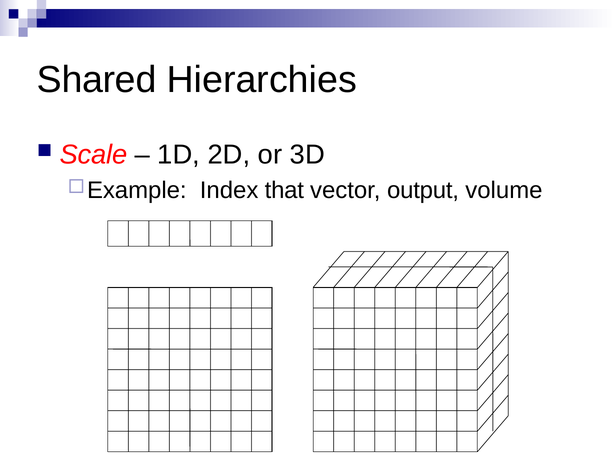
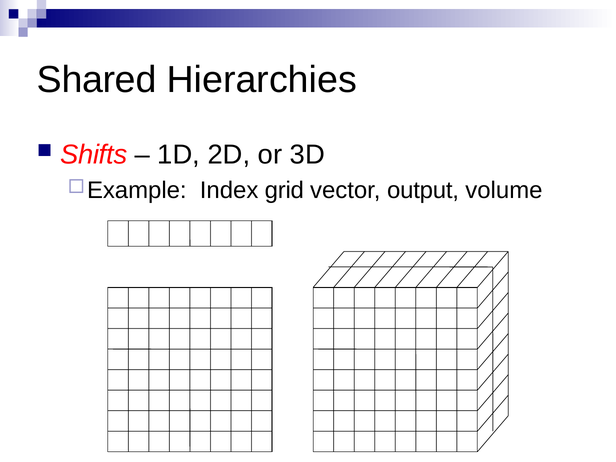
Scale: Scale -> Shifts (94, 155)
that: that -> grid (284, 190)
